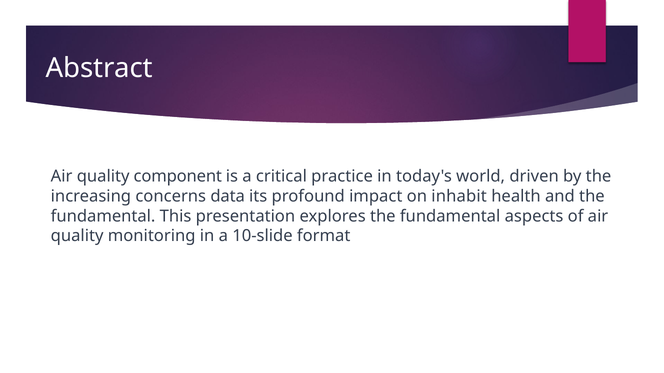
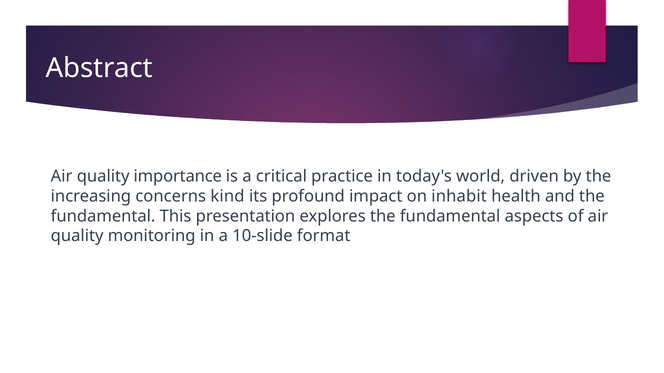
component: component -> importance (178, 176)
data: data -> kind (227, 196)
